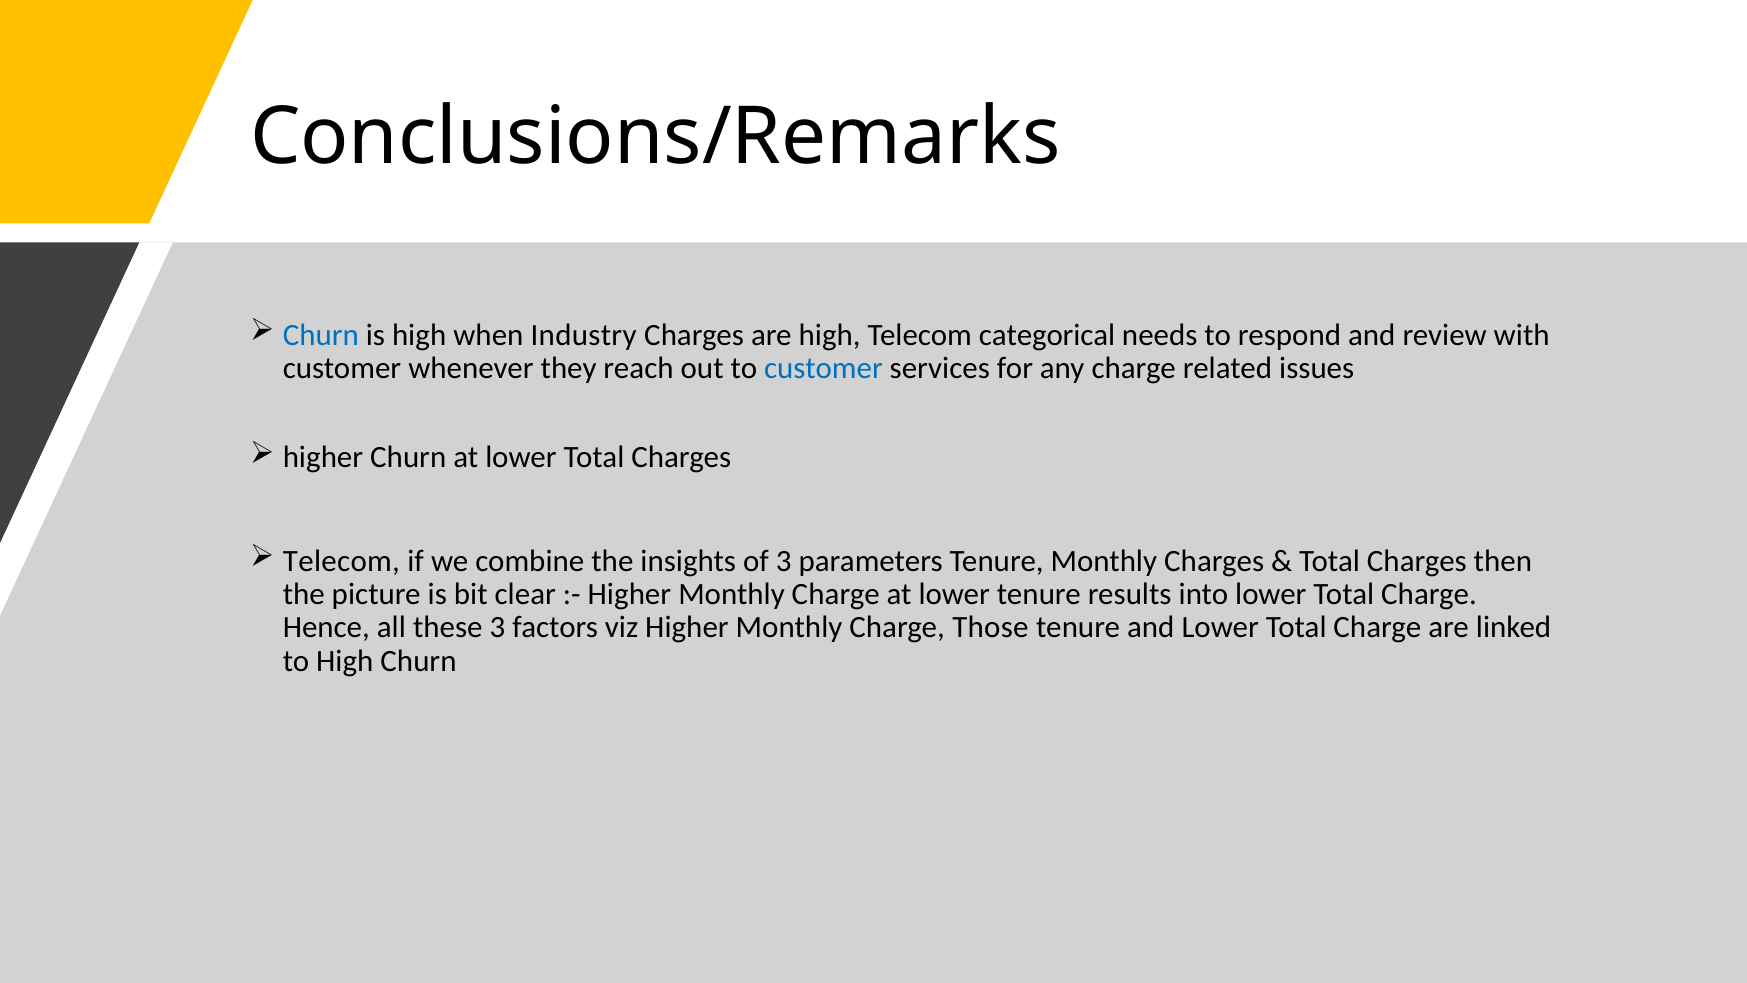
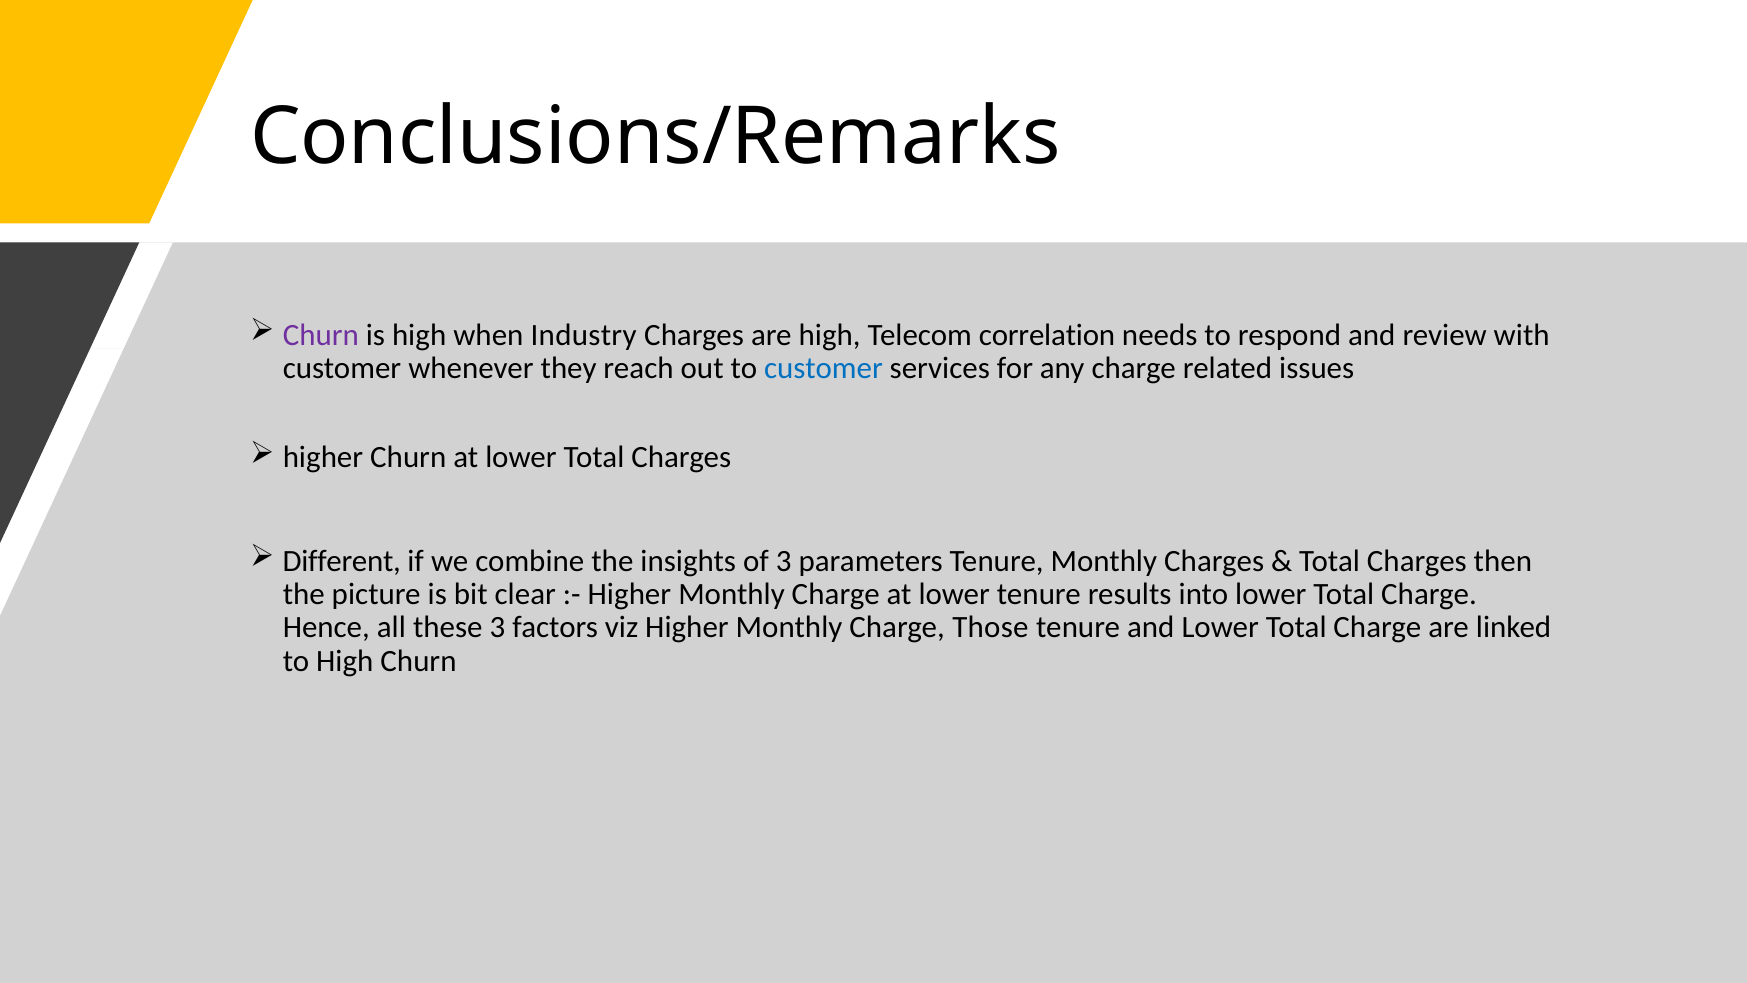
Churn colour: blue -> purple (321, 335)
categorical: categorical -> correlation (1047, 335)
Telecom: Telecom -> Different (342, 561)
